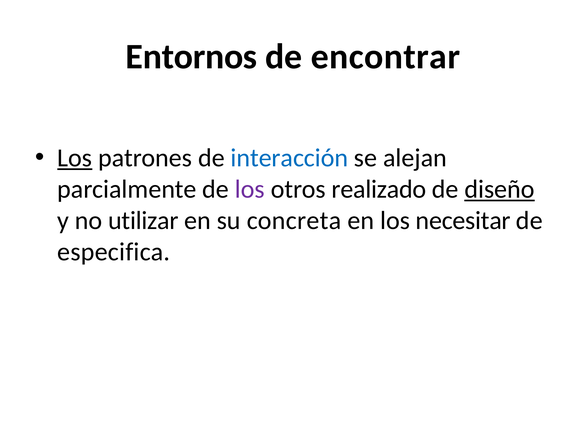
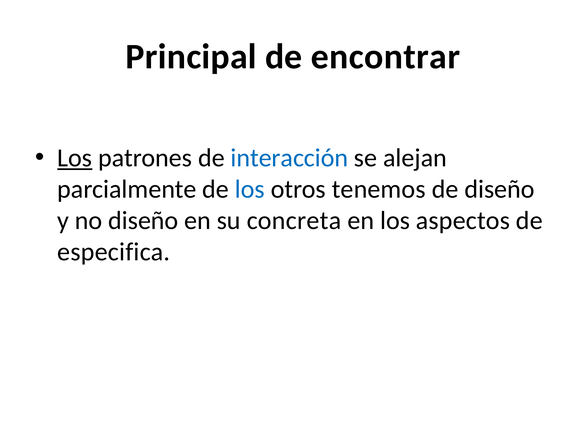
Entornos: Entornos -> Principal (191, 57)
los colour: purple -> blue (250, 189)
realizado: realizado -> tenemos (379, 189)
diseño underline: present -> none (500, 189)
no utilizar: utilizar -> diseño (143, 221)
necesitar: necesitar -> aspectos (463, 221)
